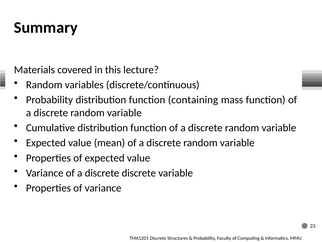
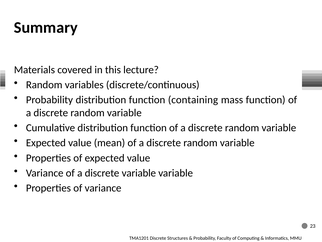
discrete discrete: discrete -> variable (139, 173)
